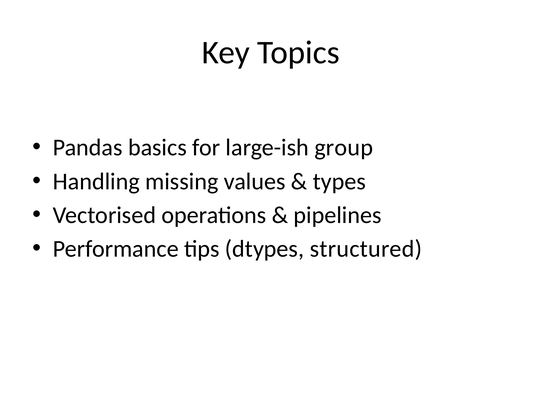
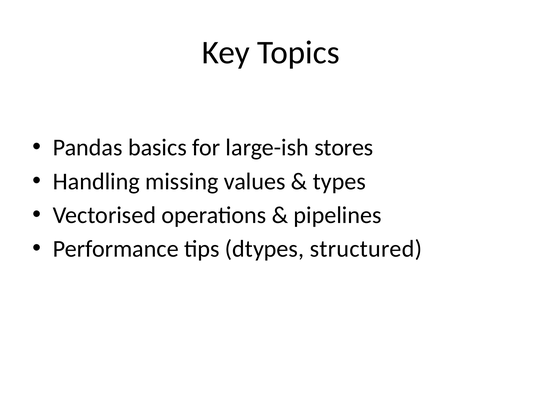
group: group -> stores (344, 147)
